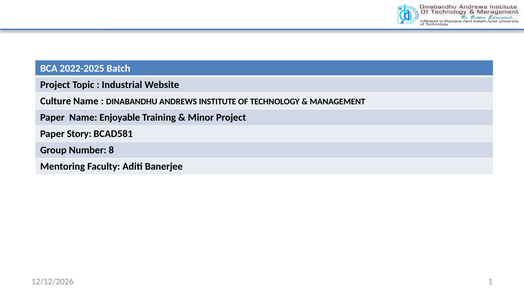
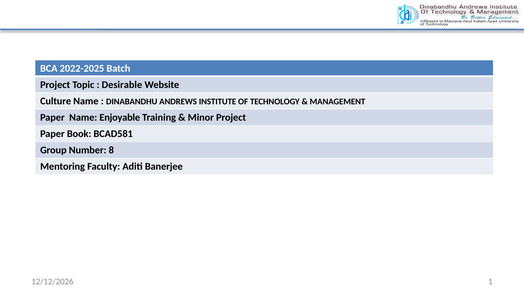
Industrial: Industrial -> Desirable (122, 85)
Story: Story -> Book (79, 134)
